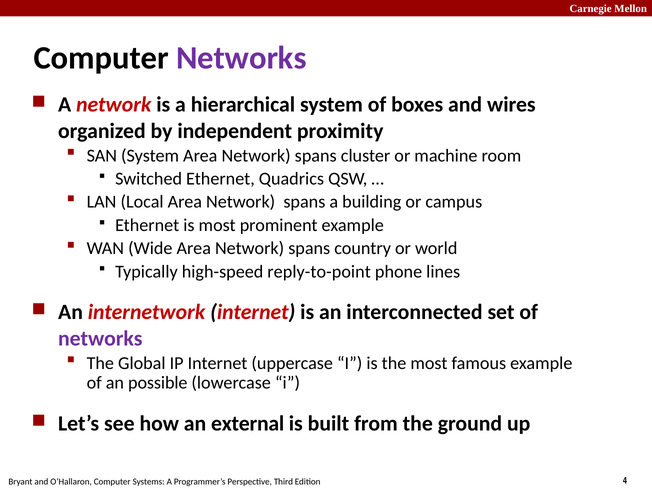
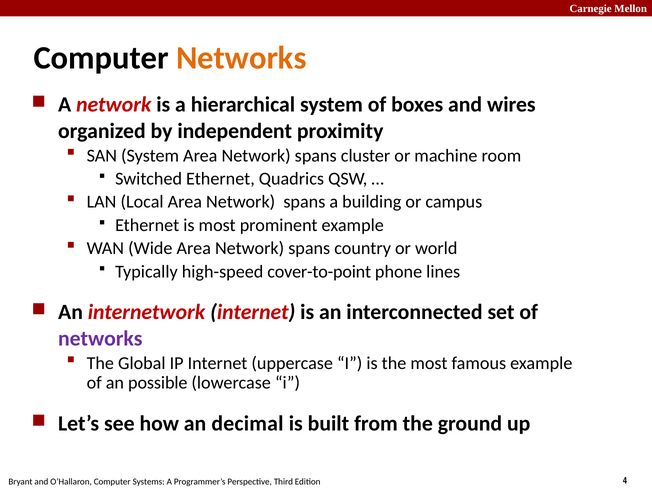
Networks colour: purple -> orange (241, 58)
reply-to-point: reply-to-point -> cover-to-point (319, 272)
external: external -> decimal (247, 424)
